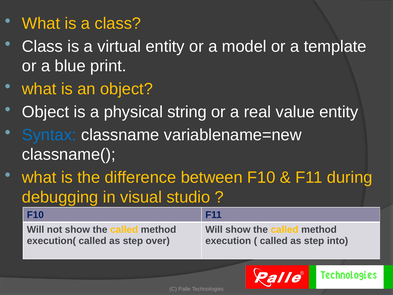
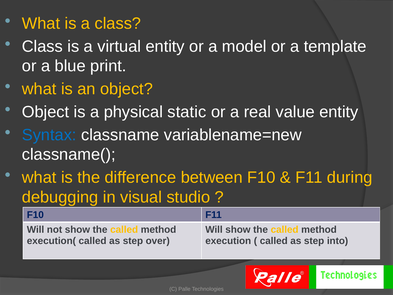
string: string -> static (187, 112)
